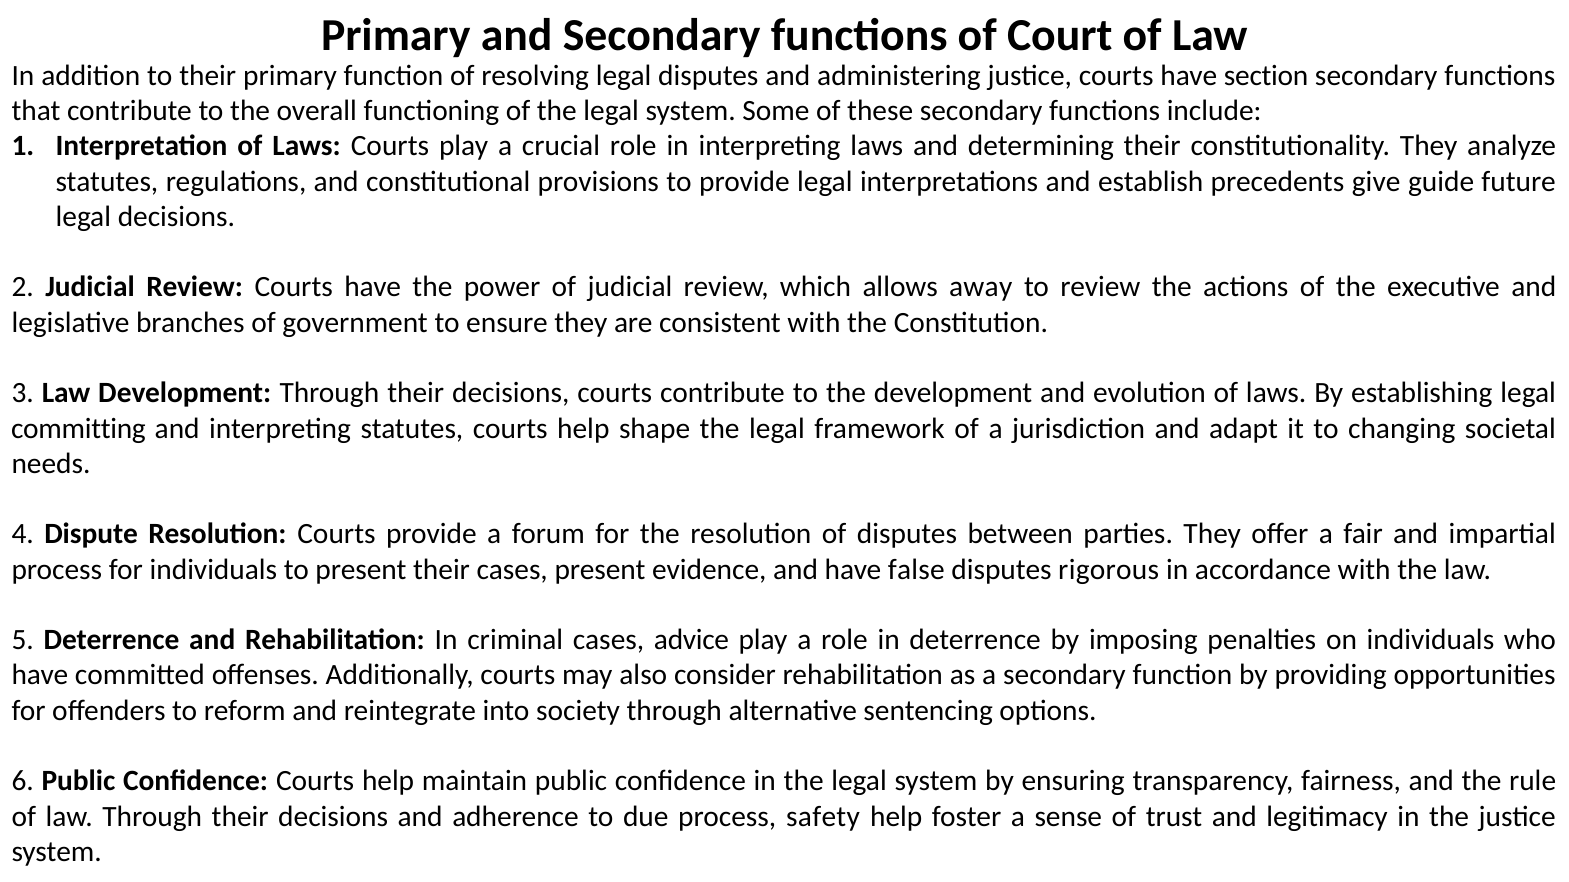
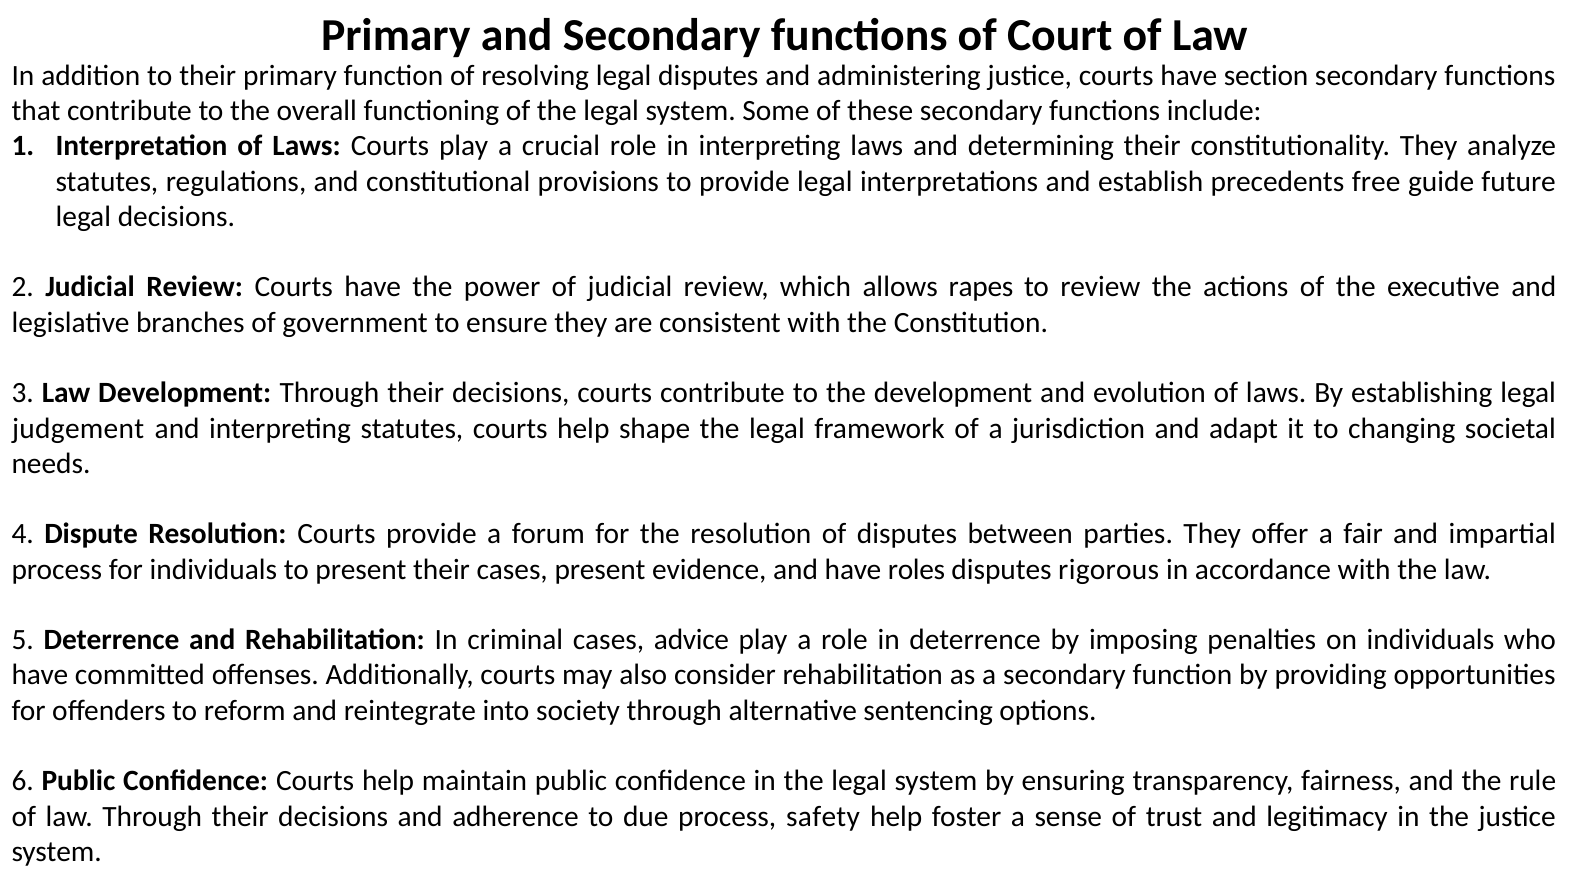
give: give -> free (1376, 181)
away: away -> rapes (981, 287)
committing: committing -> judgement (78, 429)
false: false -> roles (917, 570)
